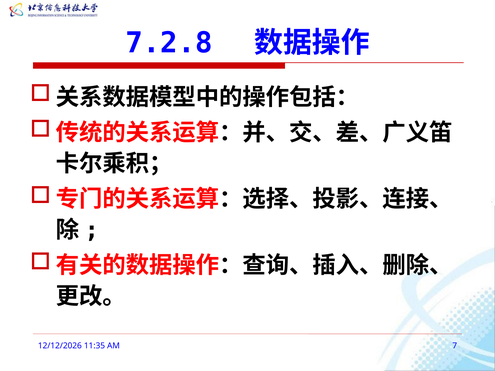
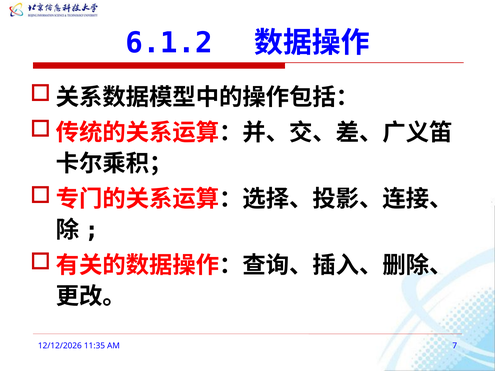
7.2.8: 7.2.8 -> 6.1.2 (169, 43)
